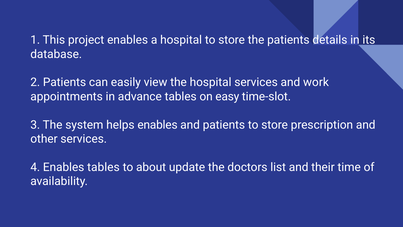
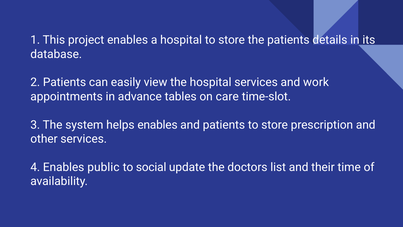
easy: easy -> care (227, 96)
Enables tables: tables -> public (103, 167)
about: about -> social (151, 167)
